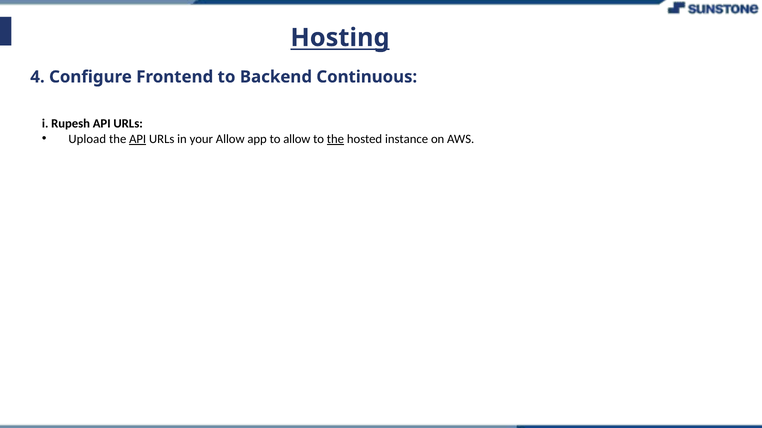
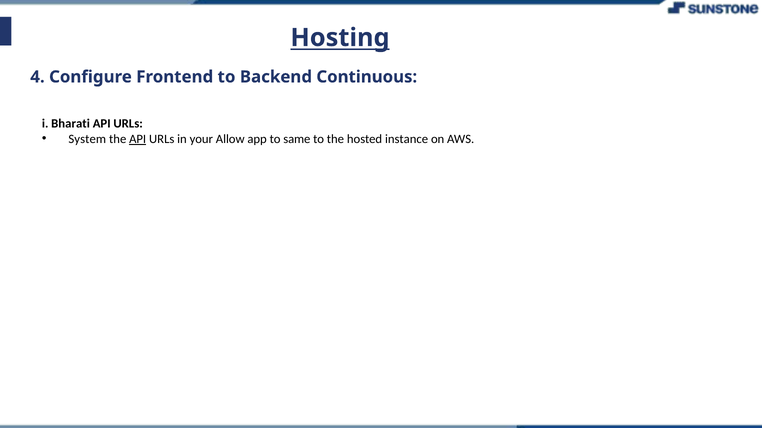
Rupesh: Rupesh -> Bharati (71, 124)
Upload: Upload -> System (87, 139)
to allow: allow -> same (297, 139)
the underline: present -> none (335, 139)
